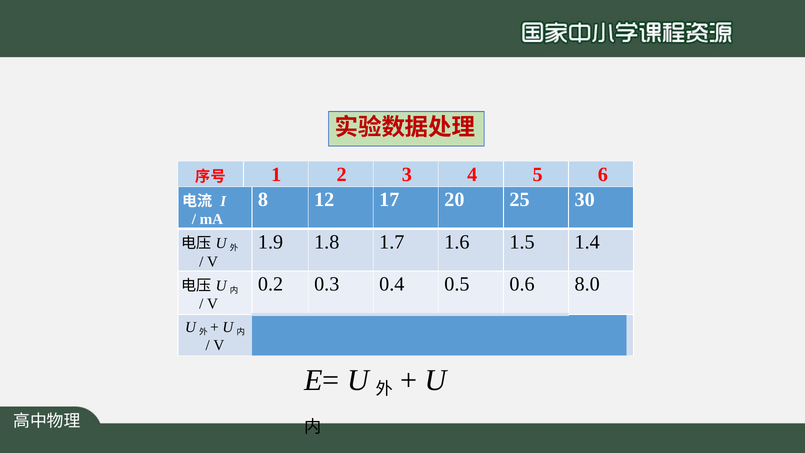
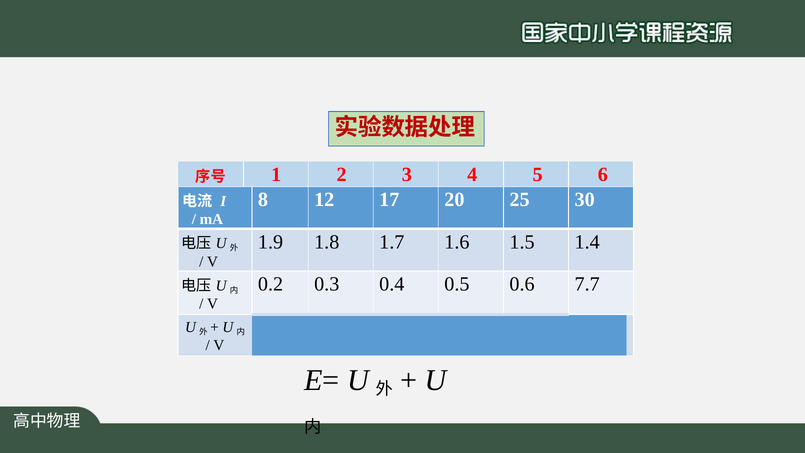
8.0: 8.0 -> 7.7 (587, 284)
